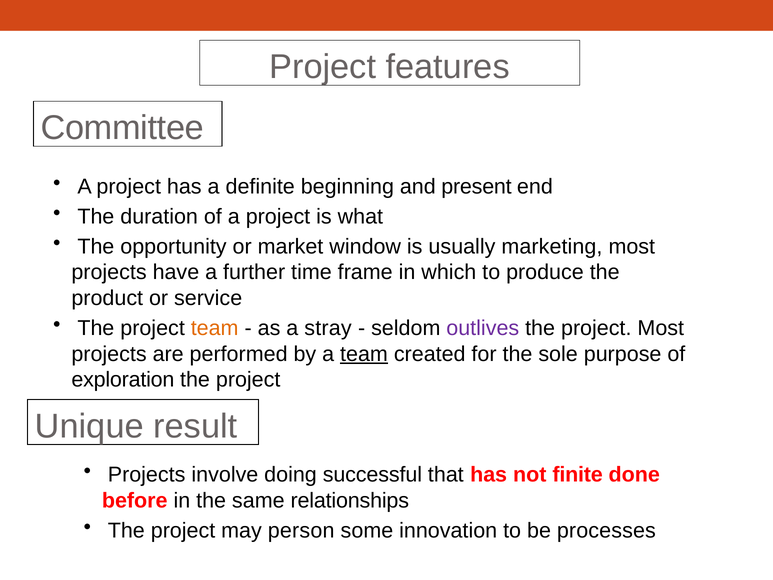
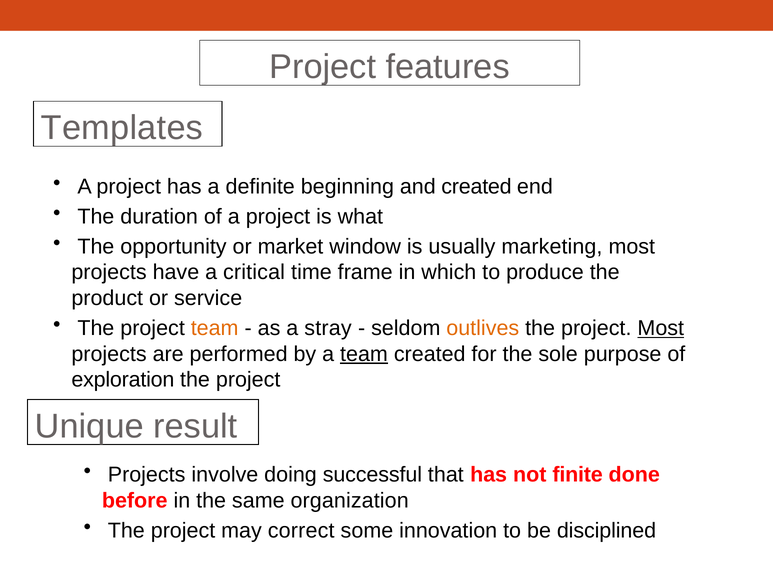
Committee: Committee -> Templates (122, 128)
and present: present -> created (476, 186)
further: further -> critical (254, 272)
outlives colour: purple -> orange (483, 328)
Most underline: none -> present (661, 328)
relationships: relationships -> organization (350, 500)
person: person -> correct (301, 530)
processes: processes -> disciplined (606, 530)
